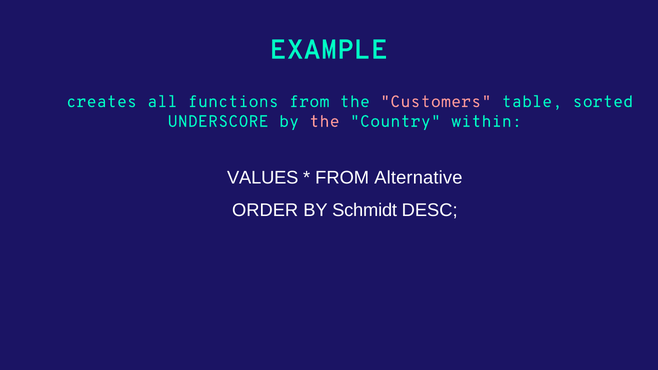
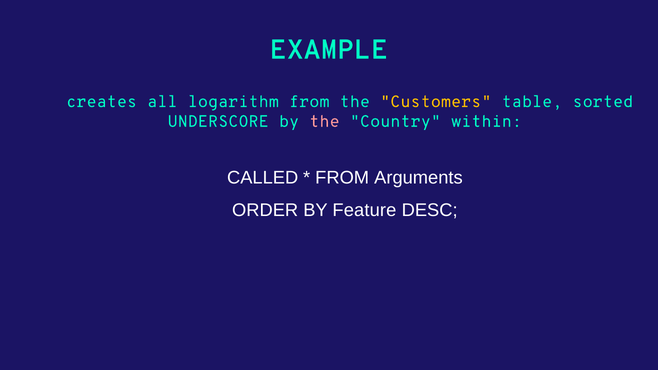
functions: functions -> logarithm (233, 102)
Customers colour: pink -> yellow (436, 102)
VALUES: VALUES -> CALLED (263, 178)
Alternative: Alternative -> Arguments (418, 178)
Schmidt: Schmidt -> Feature (364, 211)
